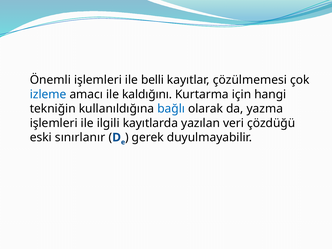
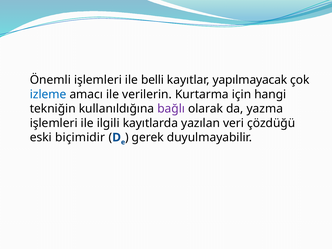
çözülmemesi: çözülmemesi -> yapılmayacak (250, 80)
kaldığını: kaldığını -> verilerin (147, 94)
bağlı colour: blue -> purple (171, 109)
sınırlanır: sınırlanır -> biçimidir (80, 137)
